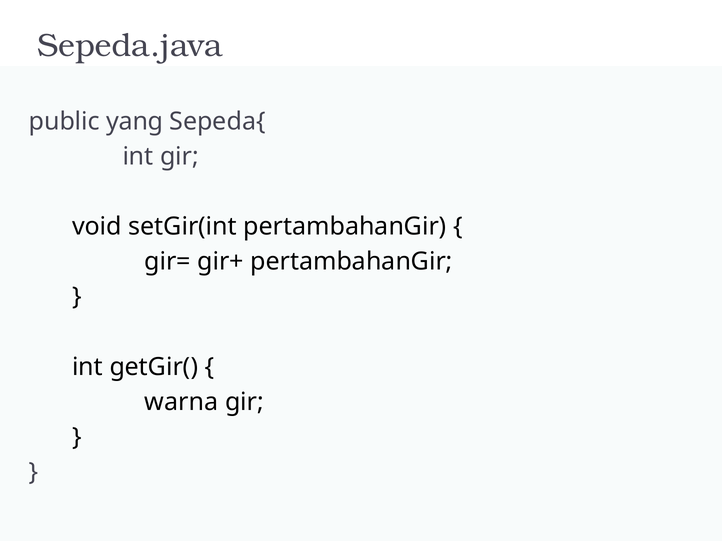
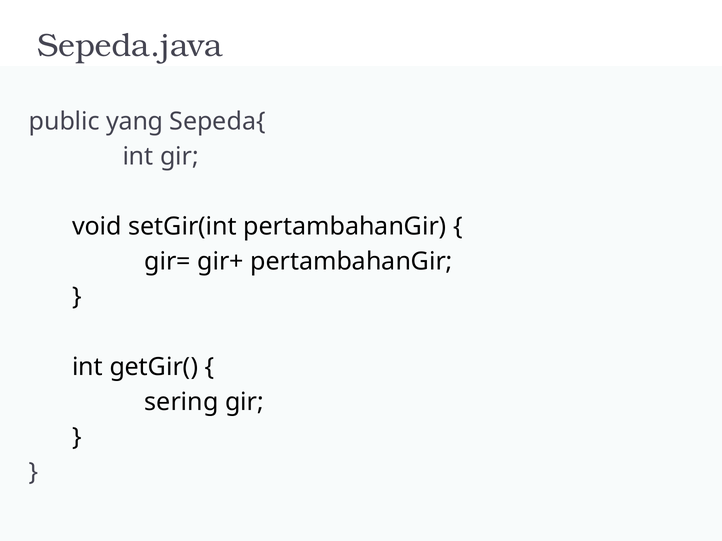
warna: warna -> sering (181, 402)
